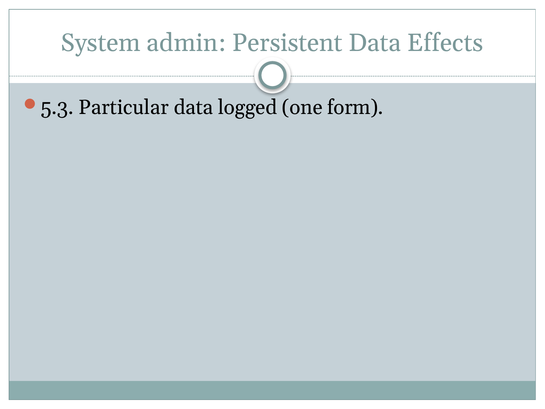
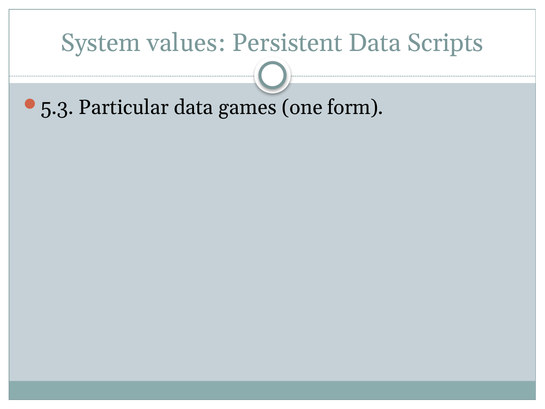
admin: admin -> values (186, 43)
Effects: Effects -> Scripts (445, 43)
logged: logged -> games (248, 107)
